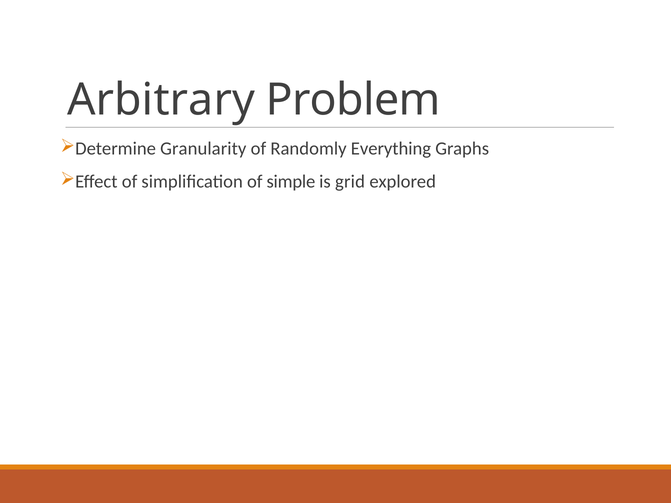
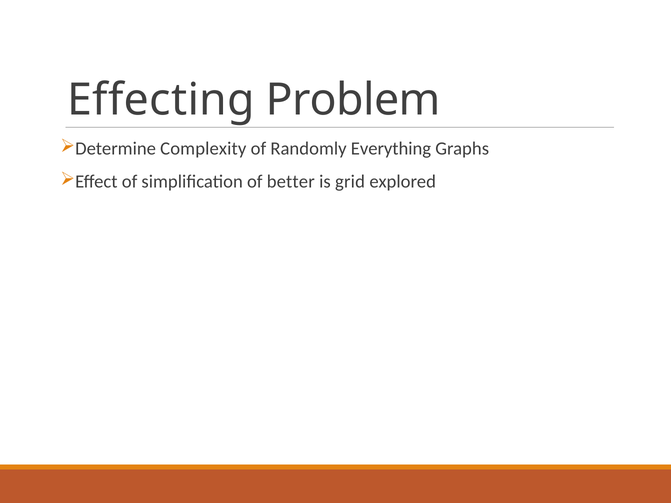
Arbitrary: Arbitrary -> Effecting (161, 100)
Granularity: Granularity -> Complexity (203, 149)
simple: simple -> better (291, 182)
